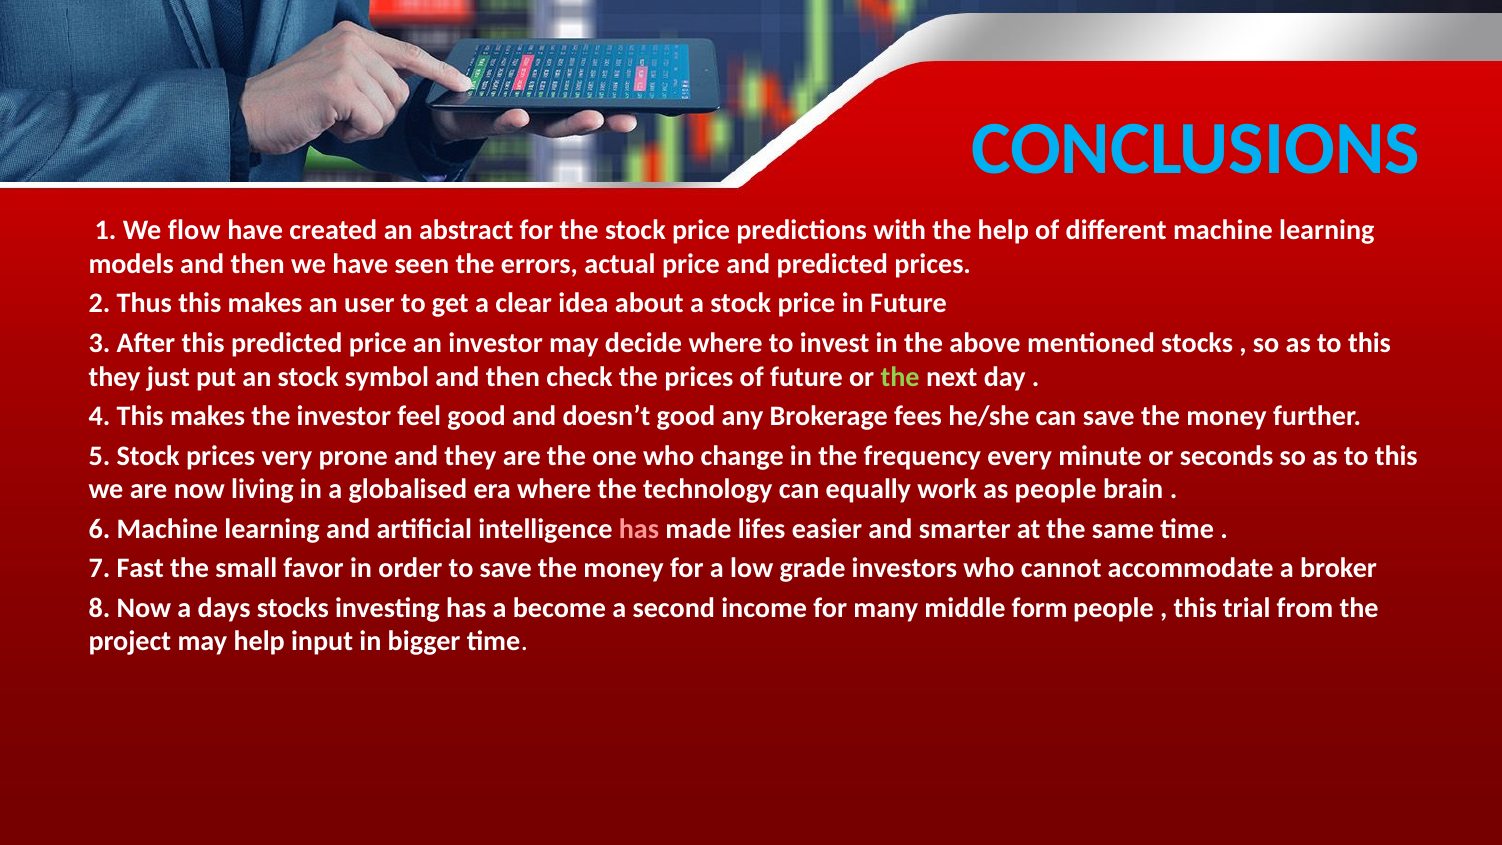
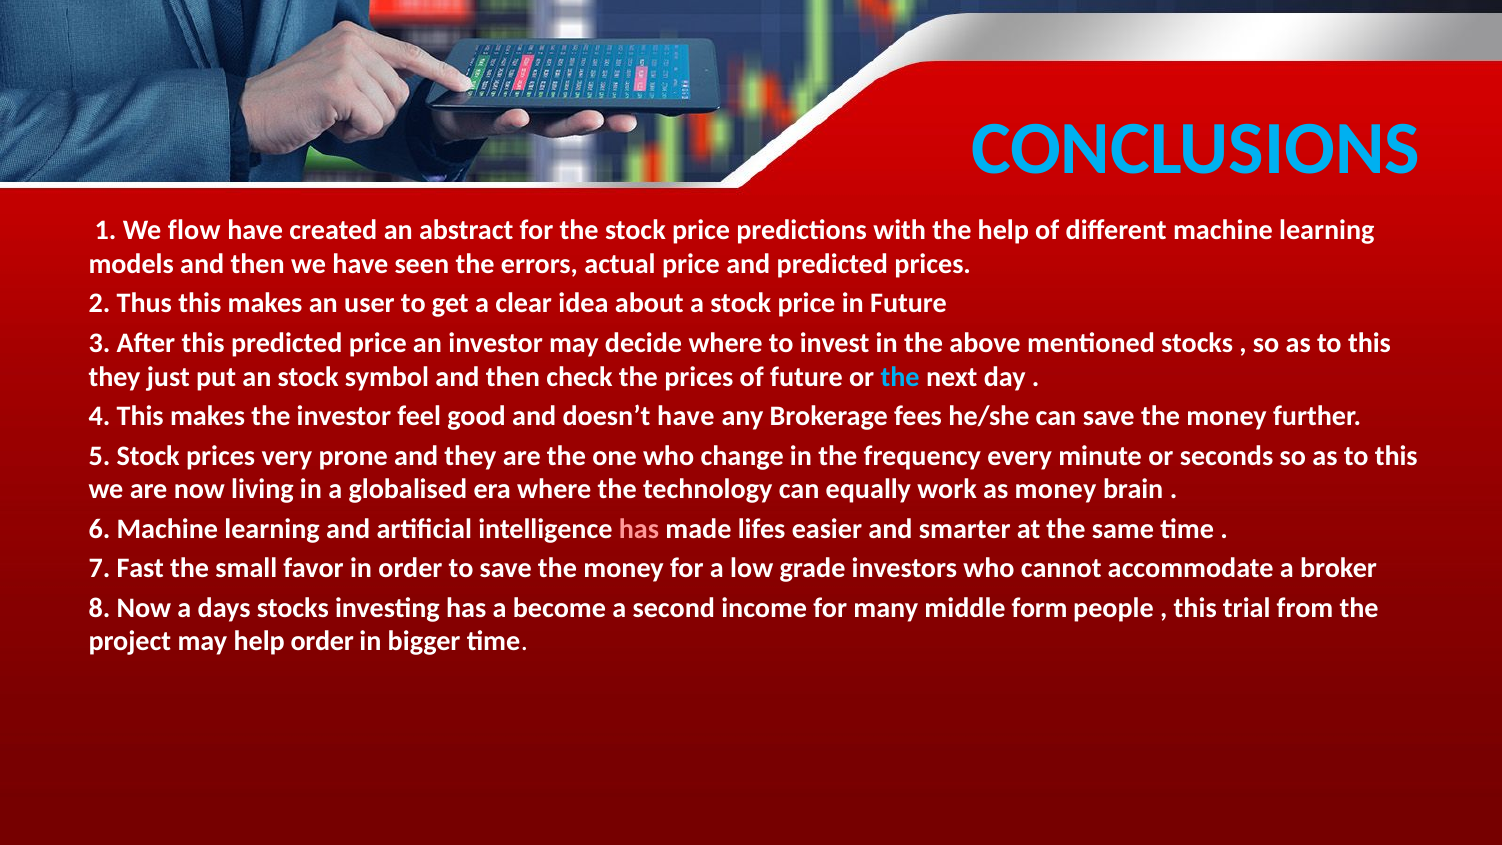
the colour: light green -> light blue (900, 377)
doesn’t good: good -> have (686, 416)
as people: people -> money (1056, 489)
help input: input -> order (322, 642)
